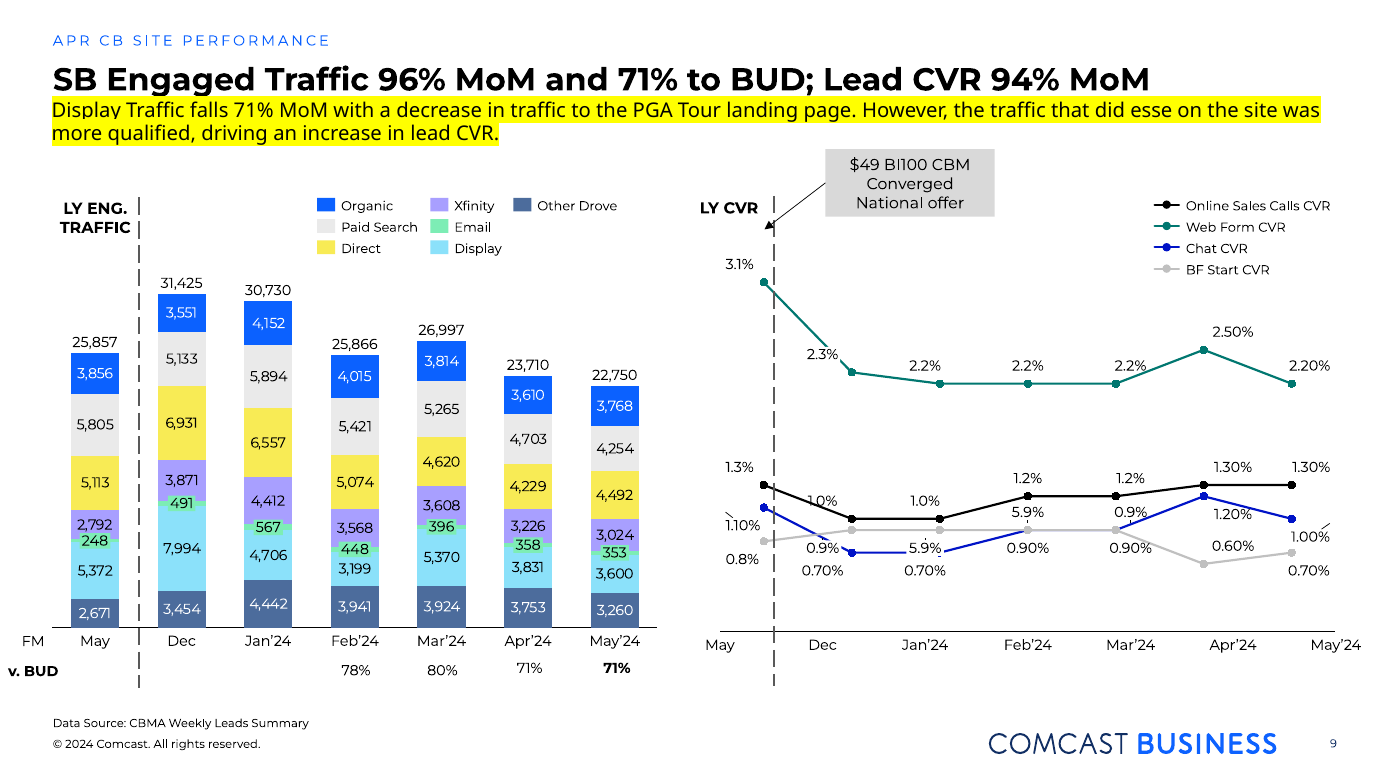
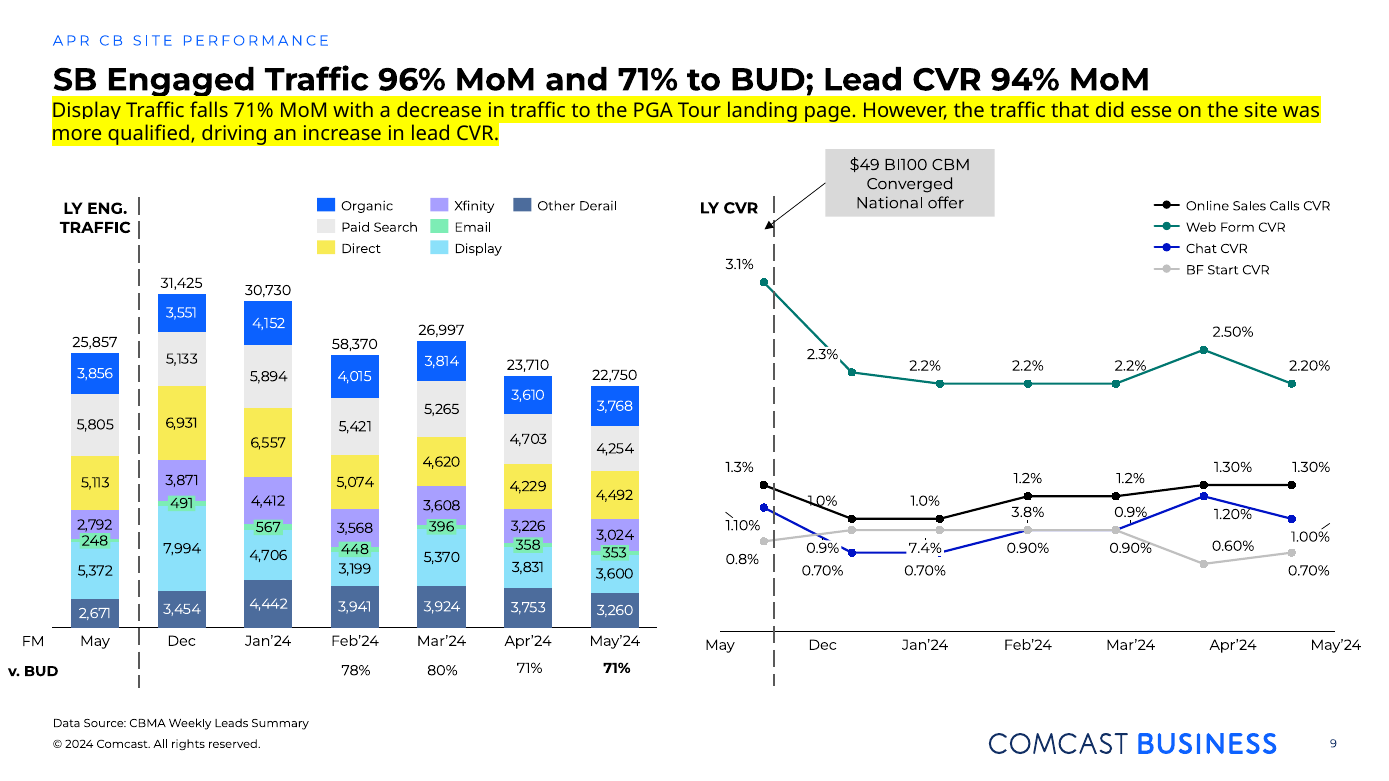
Drove: Drove -> Derail (598, 206)
25,866: 25,866 -> 58,370 (355, 344)
5.9%: 5.9% -> 3.8% (1028, 512)
5.9%: 5.9% -> 7.4% (925, 548)
